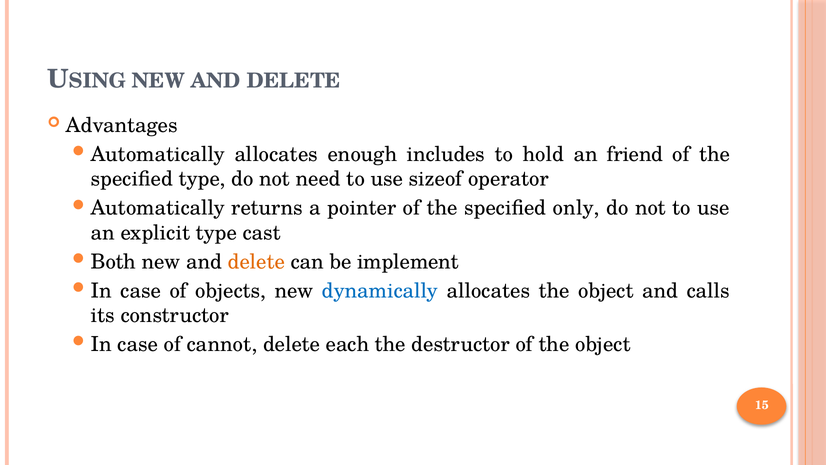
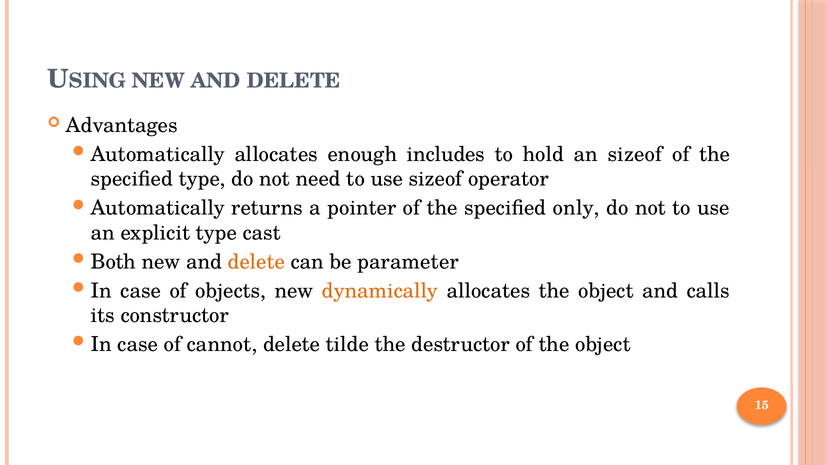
an friend: friend -> sizeof (635, 154)
implement: implement -> parameter (408, 262)
dynamically colour: blue -> orange (380, 290)
each: each -> tilde (347, 344)
